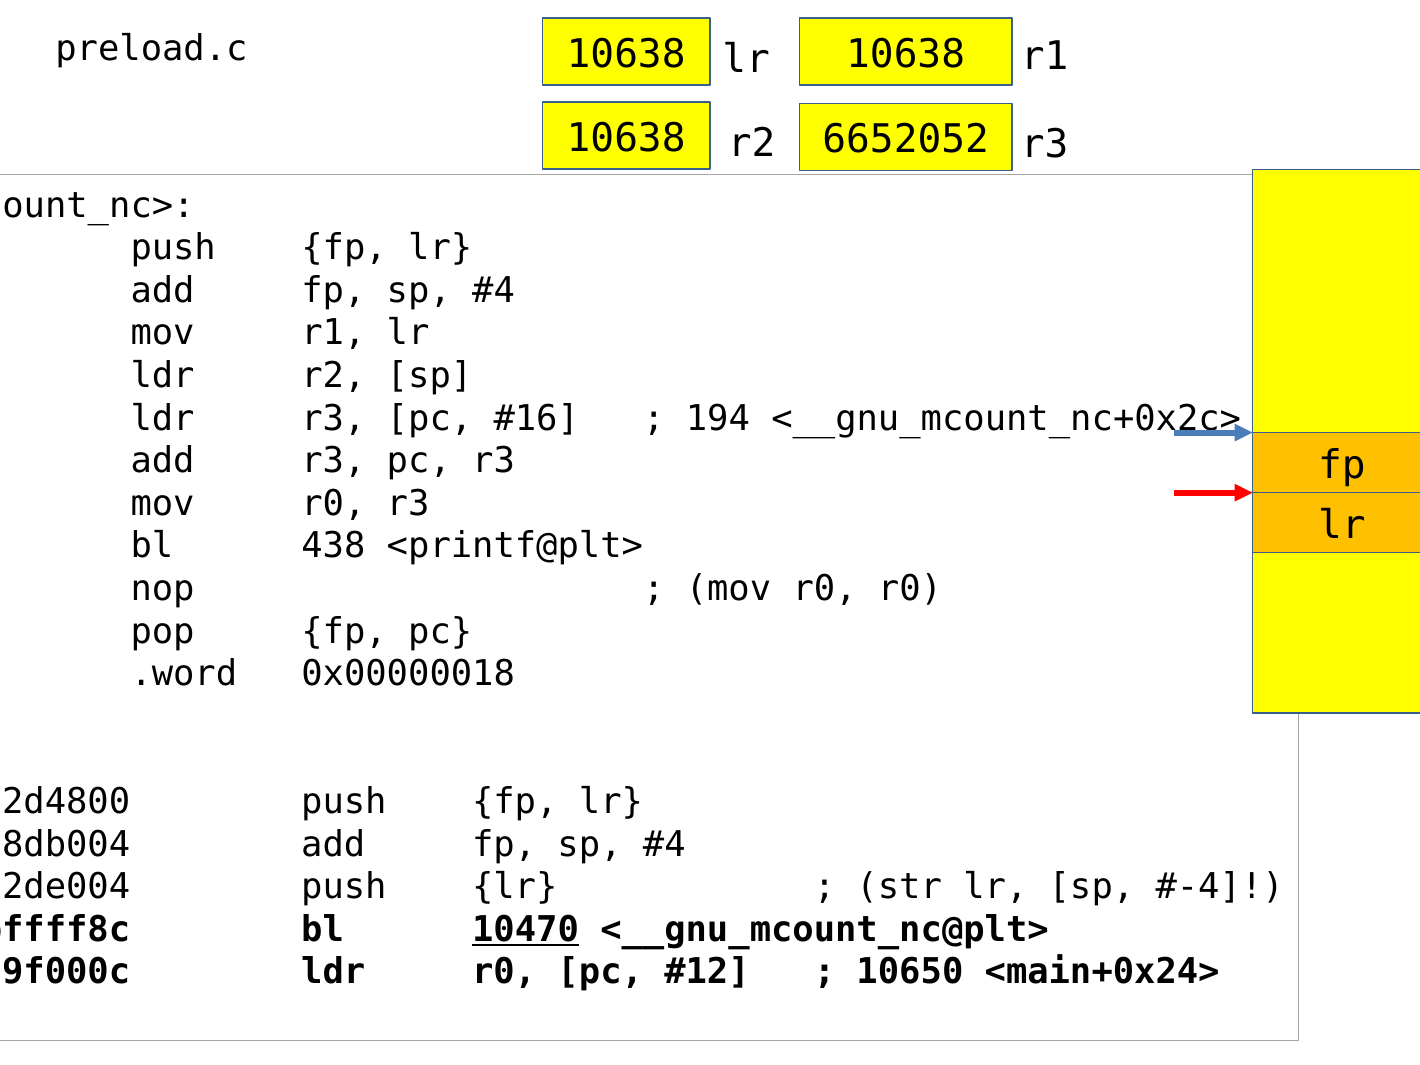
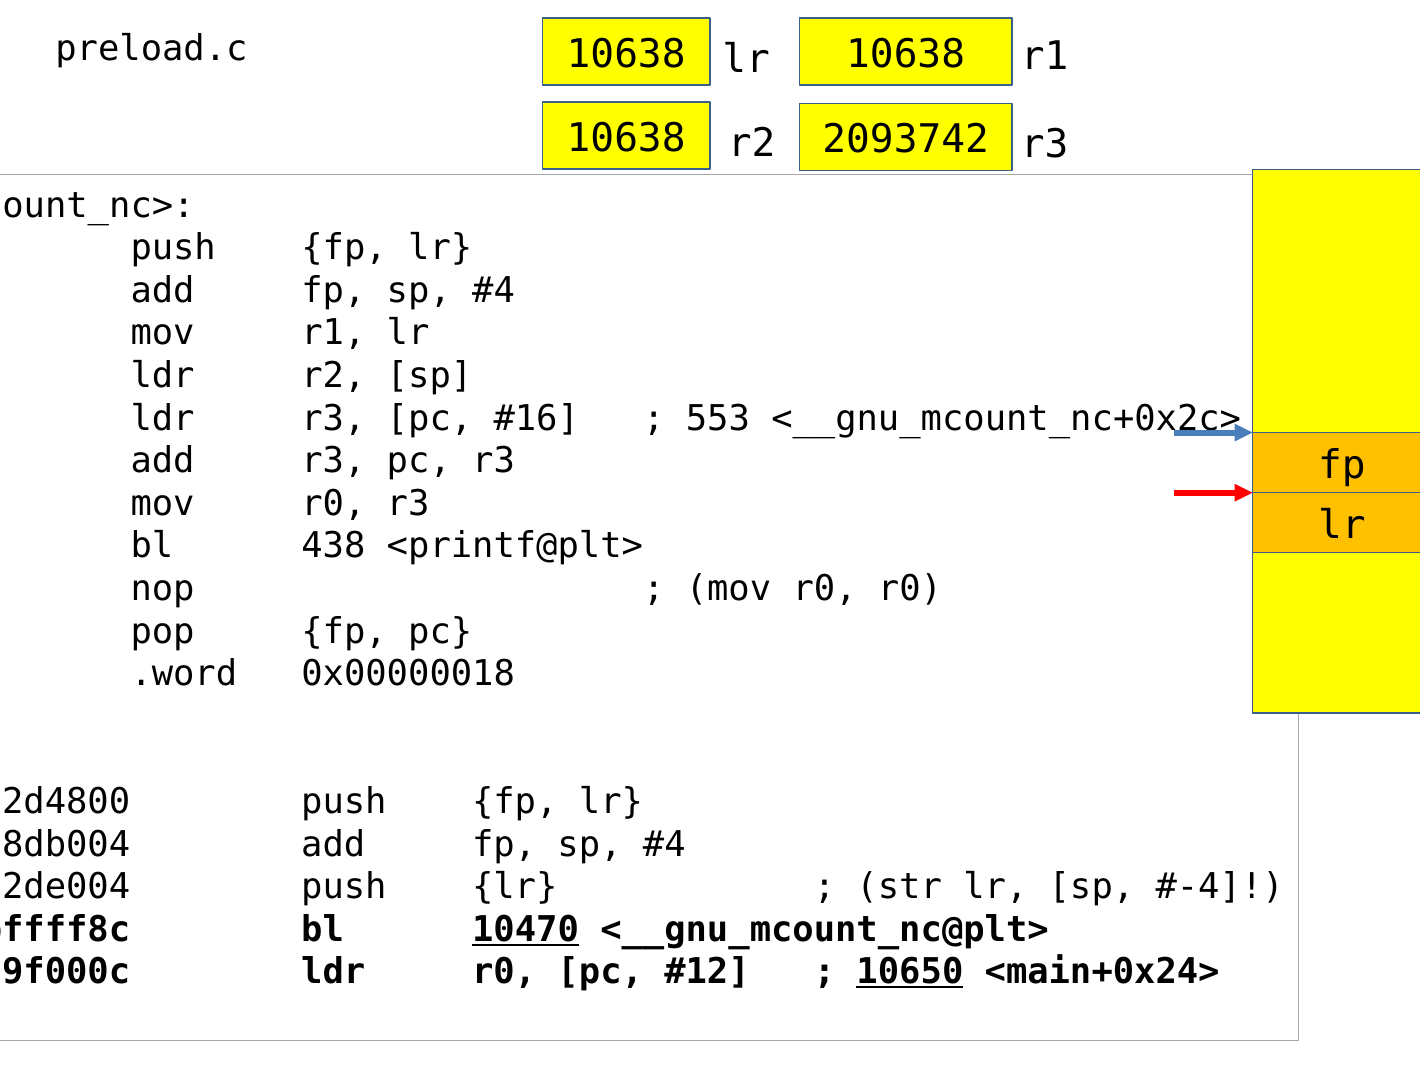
6652052: 6652052 -> 2093742 (906, 140)
194: 194 -> 553 (718, 418)
10650 underline: none -> present (910, 972)
